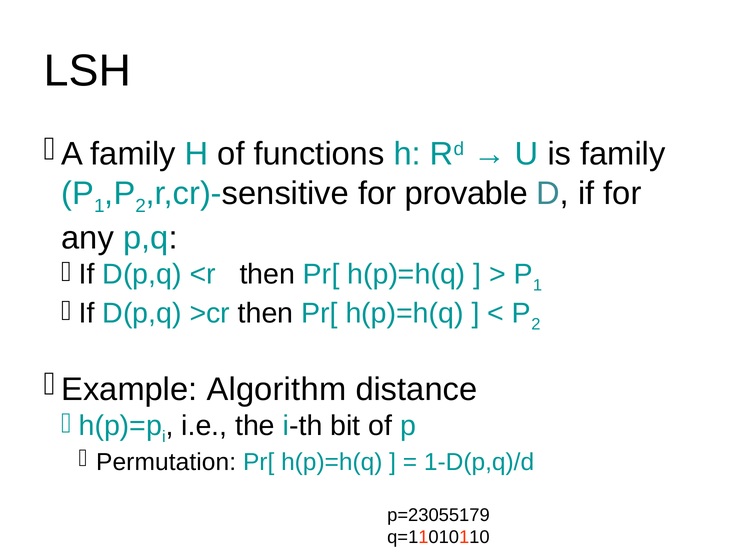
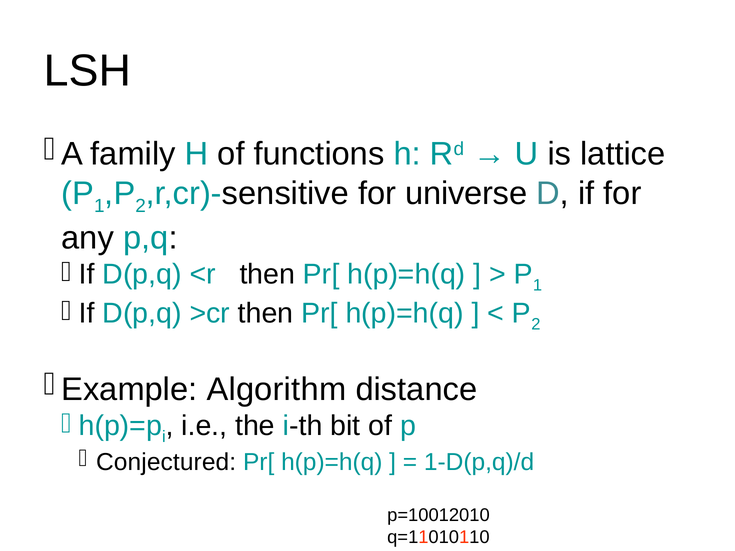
is family: family -> lattice (623, 154)
provable: provable -> universe (466, 193)
Permutation: Permutation -> Conjectured (166, 462)
p=23055179: p=23055179 -> p=10012010 (438, 516)
